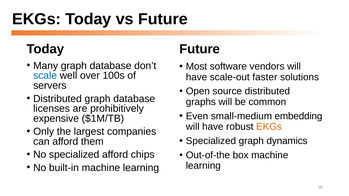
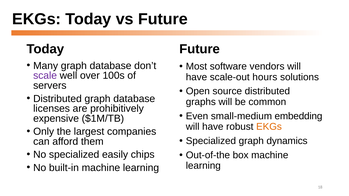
scale colour: blue -> purple (45, 76)
faster: faster -> hours (265, 77)
specialized afford: afford -> easily (115, 155)
